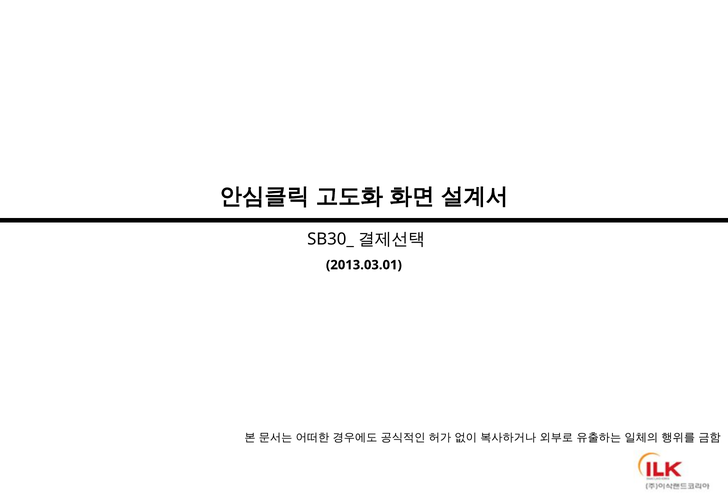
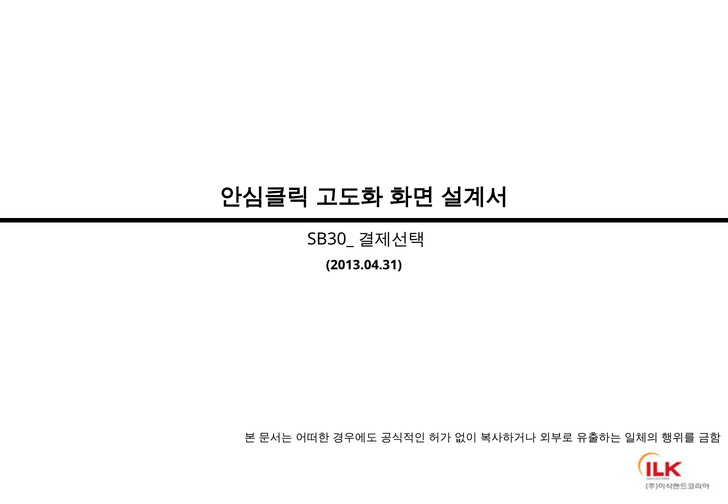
2013.03.01: 2013.03.01 -> 2013.04.31 (364, 265)
